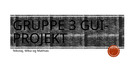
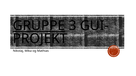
GRUPPE underline: none -> present (39, 26)
